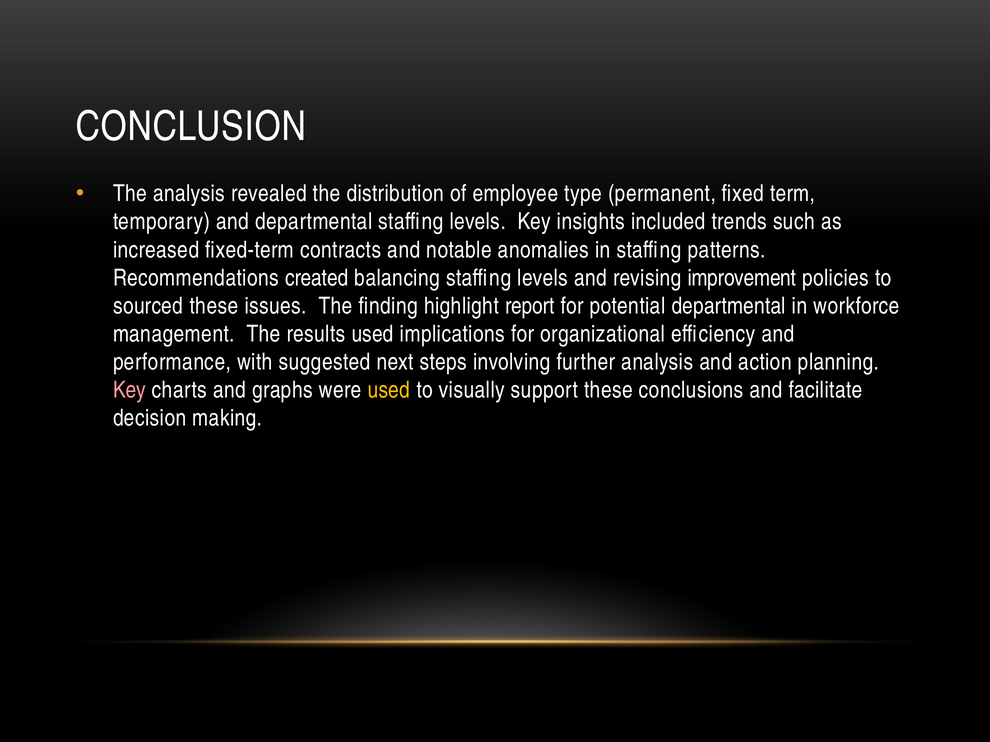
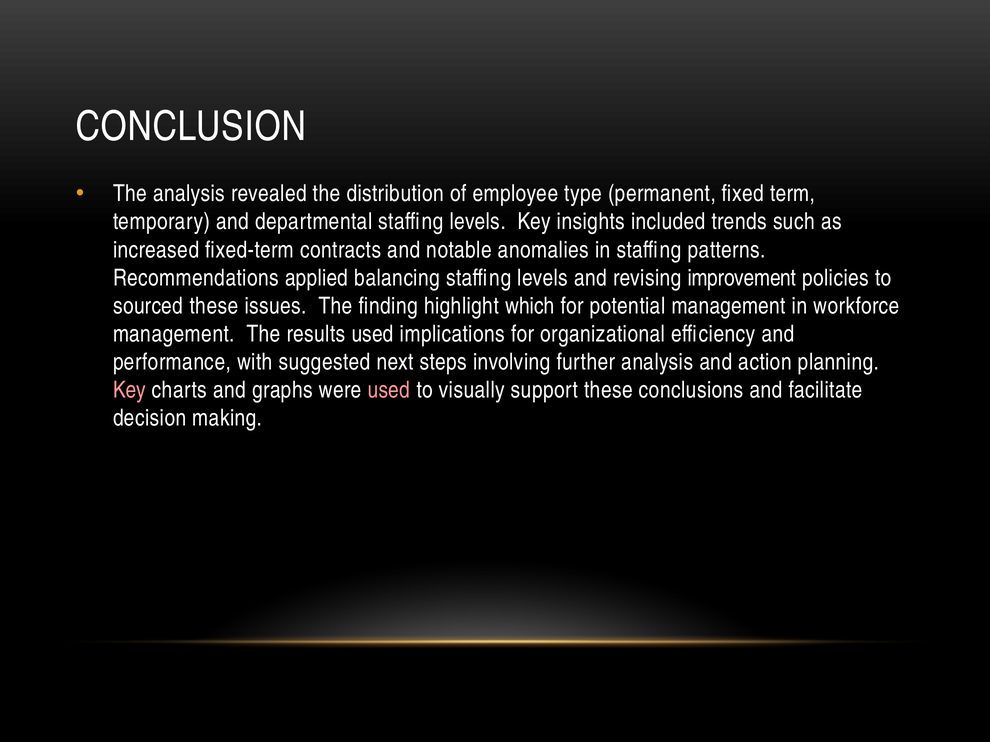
created: created -> applied (317, 278)
report: report -> which (530, 306)
potential departmental: departmental -> management (729, 306)
used colour: yellow -> pink (389, 390)
